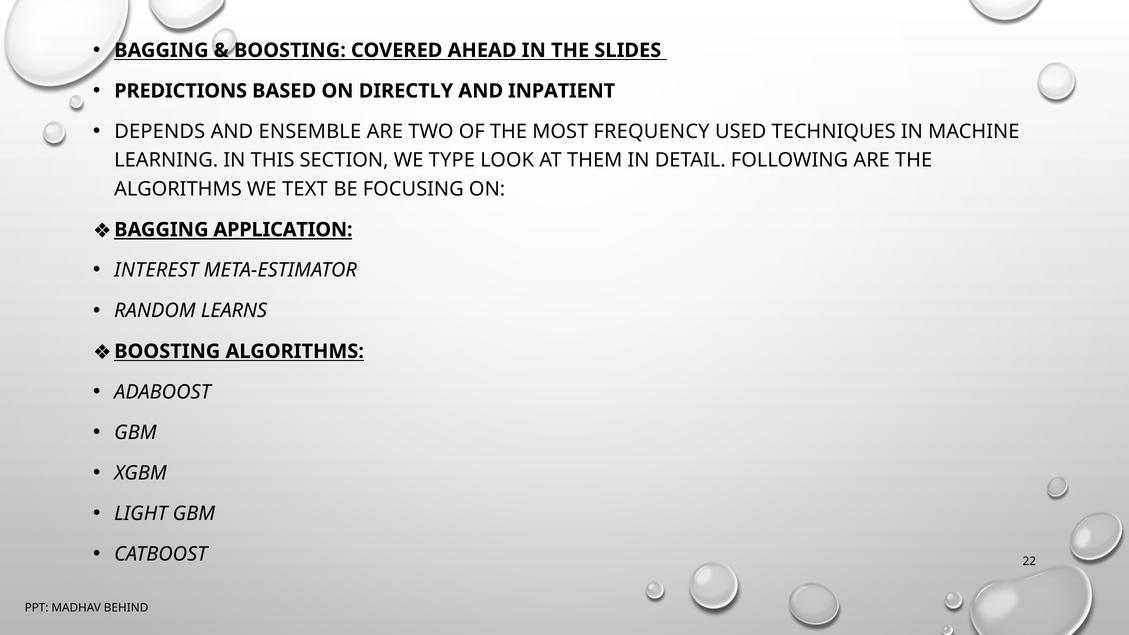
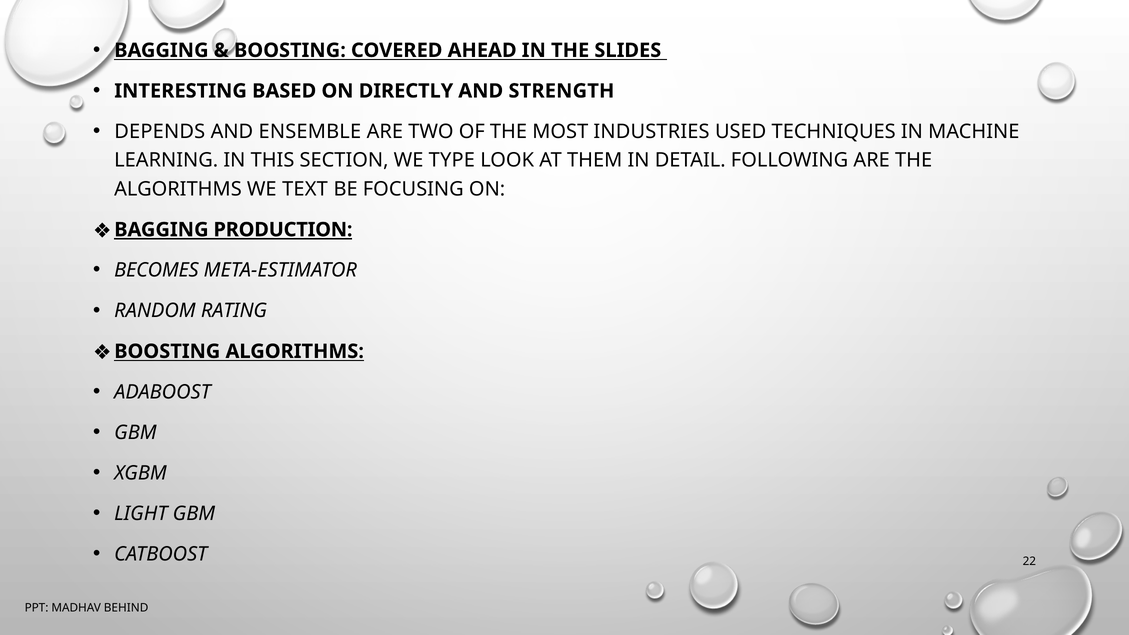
PREDICTIONS: PREDICTIONS -> INTERESTING (181, 91)
INPATIENT: INPATIENT -> STRENGTH (561, 91)
FREQUENCY: FREQUENCY -> INDUSTRIES (652, 132)
APPLICATION: APPLICATION -> PRODUCTION (283, 230)
INTEREST: INTEREST -> BECOMES (156, 270)
LEARNS: LEARNS -> RATING (234, 311)
